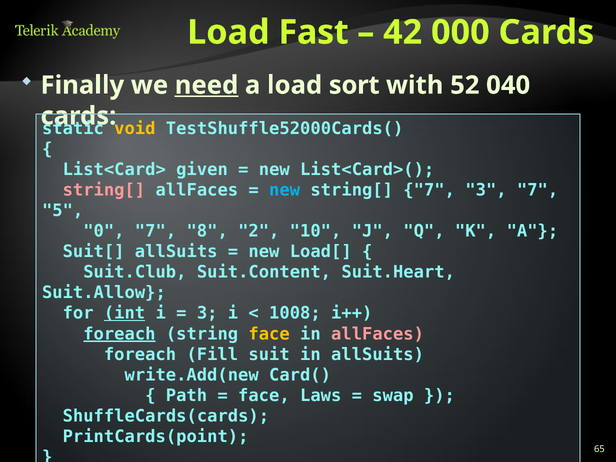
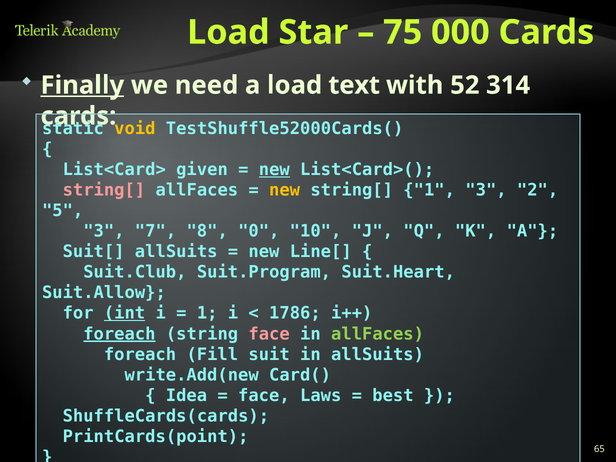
Fast: Fast -> Star (313, 32)
42: 42 -> 75 (403, 32)
Finally underline: none -> present (82, 85)
need underline: present -> none (207, 85)
sort: sort -> text (354, 85)
040: 040 -> 314 (508, 85)
new underline: none -> present (274, 170)
new colour: light blue -> yellow (285, 190)
string[ 7: 7 -> 1 (429, 190)
3 7: 7 -> 2 (538, 190)
0: 0 -> 3 (104, 231)
2: 2 -> 0 (259, 231)
Load[: Load[ -> Line[ (321, 252)
Suit.Content: Suit.Content -> Suit.Program (264, 272)
3: 3 -> 1 (207, 313)
1008: 1008 -> 1786 (295, 313)
face colour: yellow -> pink (269, 334)
allFaces colour: pink -> light green (378, 334)
Path: Path -> Idea (186, 396)
swap: swap -> best (393, 396)
